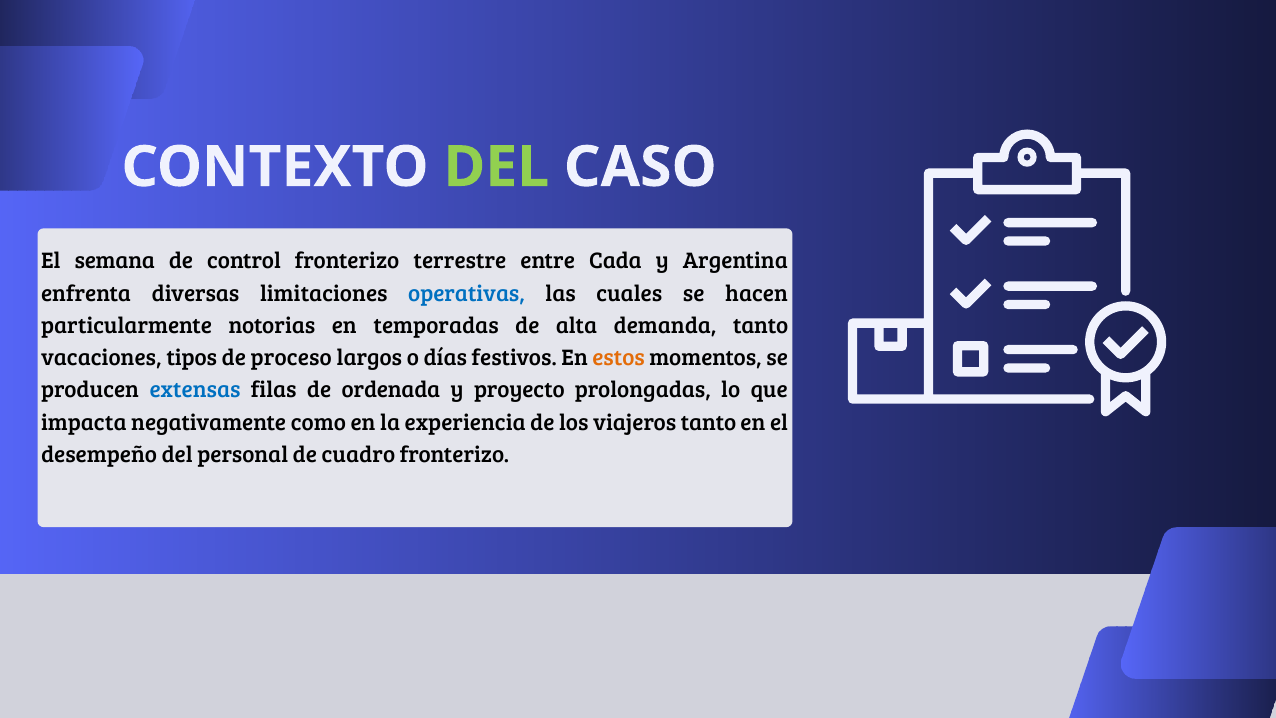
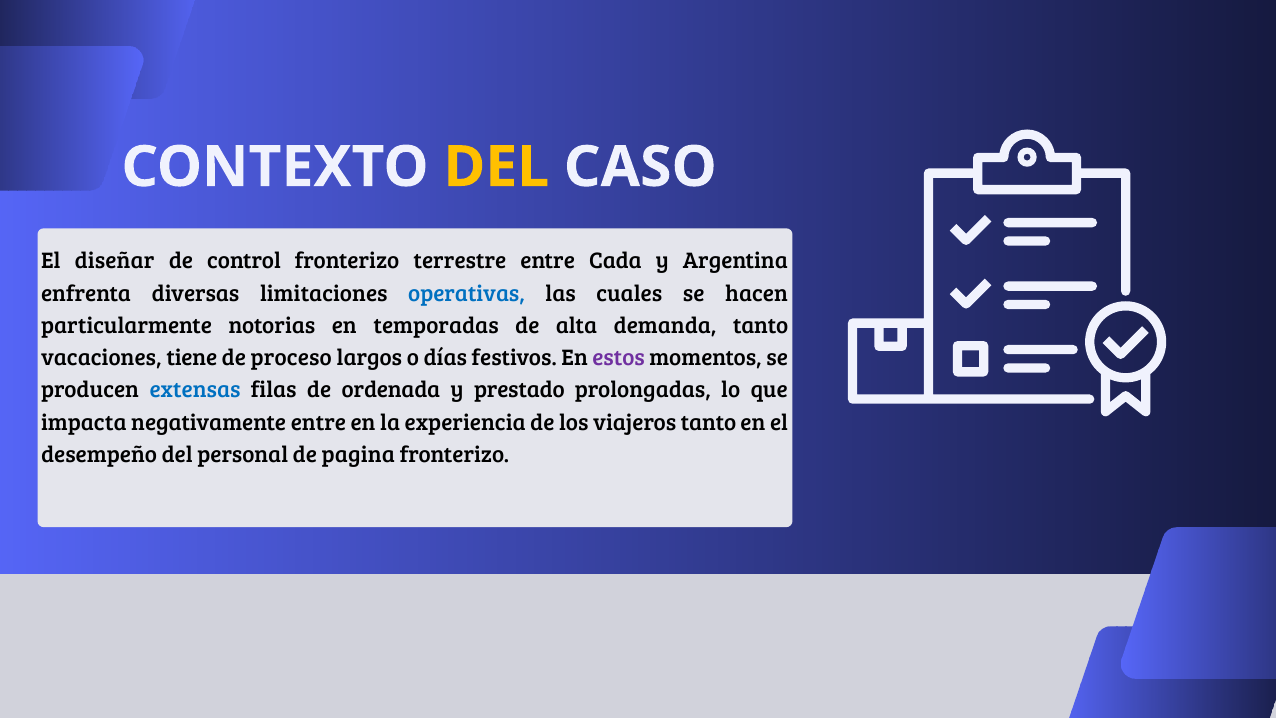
DEL colour: light green -> yellow (496, 167)
semana: semana -> diseñar (115, 261)
tipos: tipos -> tiene (192, 358)
estos colour: orange -> purple (619, 358)
proyecto: proyecto -> prestado (519, 390)
negativamente como: como -> entre (318, 422)
cuadro: cuadro -> pagina (358, 455)
